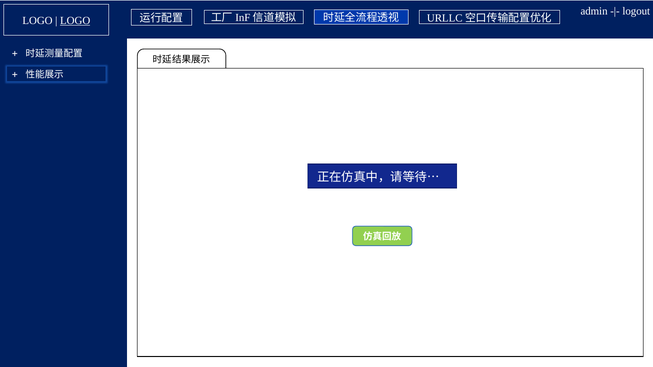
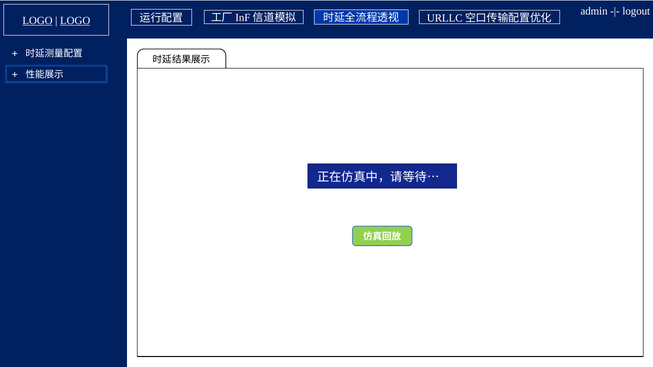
LOGO underline: none -> present (37, 21)
